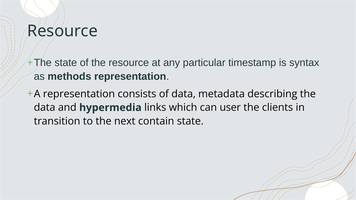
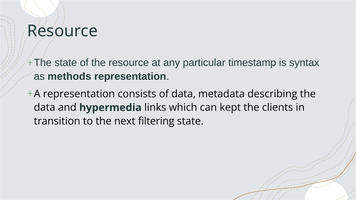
user: user -> kept (230, 108)
contain: contain -> filtering (156, 121)
